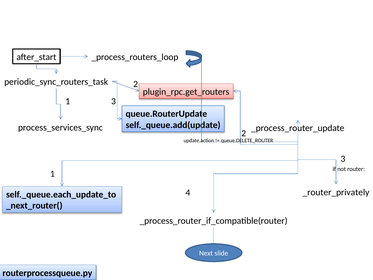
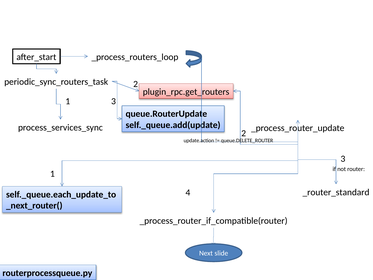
_router_privately: _router_privately -> _router_standard (336, 192)
